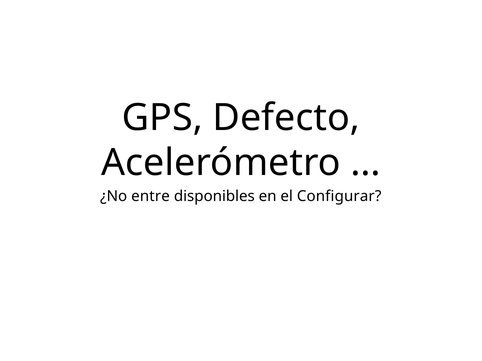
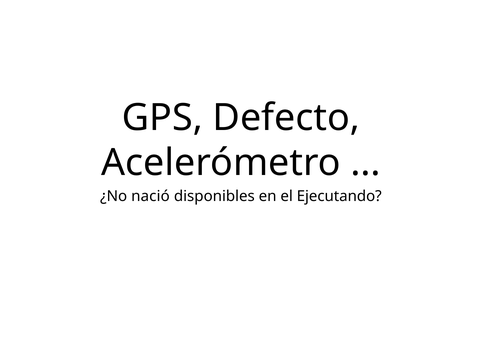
entre: entre -> nació (150, 196)
Configurar: Configurar -> Ejecutando (339, 196)
